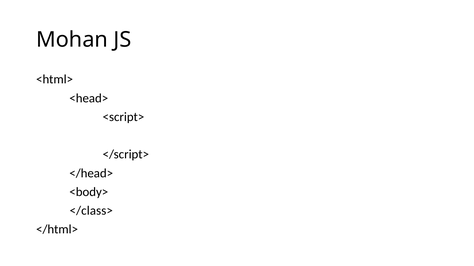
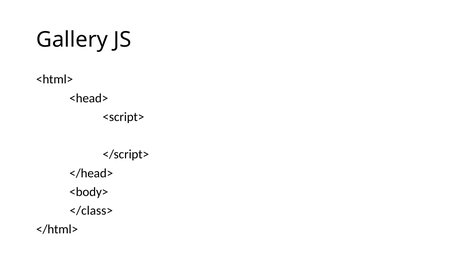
Mohan: Mohan -> Gallery (72, 40)
